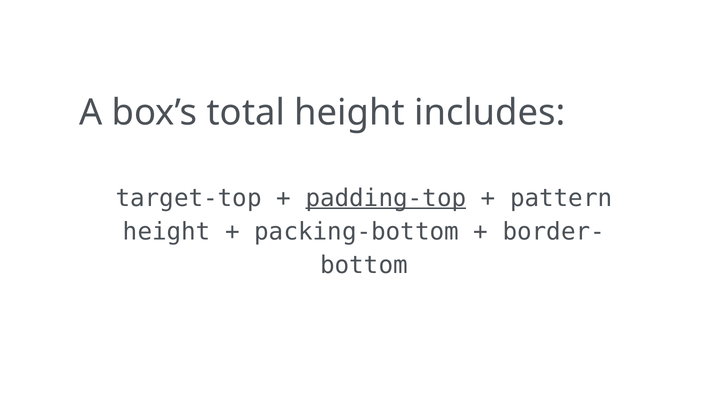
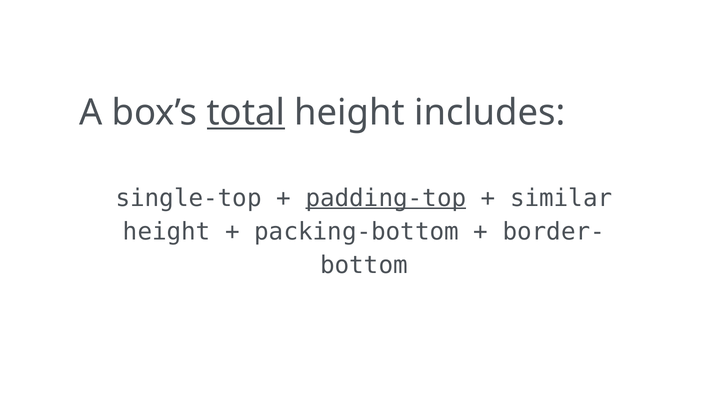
total underline: none -> present (246, 113)
target-top: target-top -> single-top (189, 198)
pattern: pattern -> similar (561, 198)
